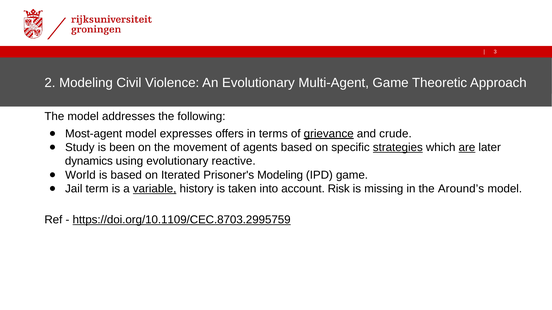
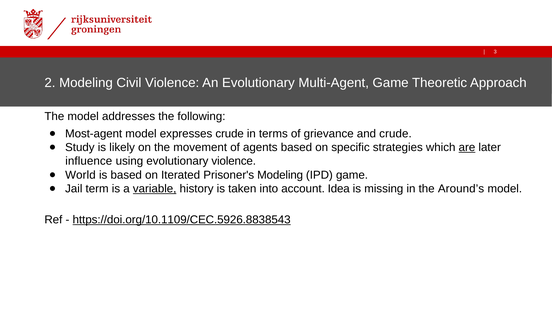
expresses offers: offers -> crude (230, 134)
grievance underline: present -> none (329, 134)
been: been -> likely (122, 148)
strategies underline: present -> none (398, 148)
dynamics: dynamics -> influence (89, 161)
evolutionary reactive: reactive -> violence (234, 161)
Risk: Risk -> Idea (339, 189)
https://doi.org/10.1109/CEC.8703.2995759: https://doi.org/10.1109/CEC.8703.2995759 -> https://doi.org/10.1109/CEC.5926.8838543 (182, 220)
